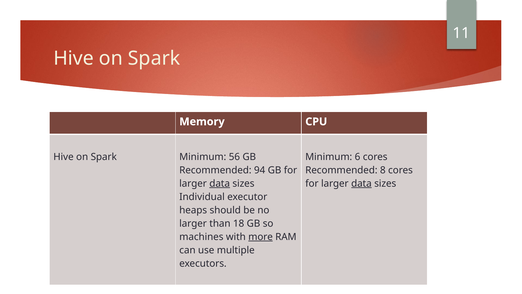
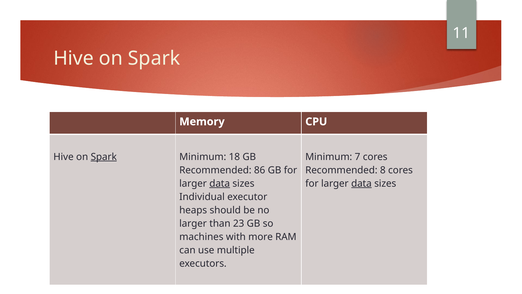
Spark underline: none -> present (104, 157)
56: 56 -> 18 (234, 157)
6: 6 -> 7 (358, 157)
94: 94 -> 86 (260, 170)
18: 18 -> 23 (239, 223)
more underline: present -> none (261, 237)
